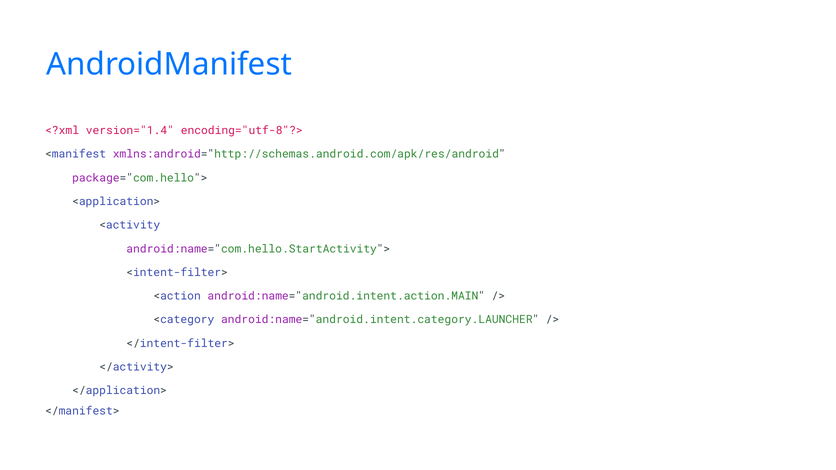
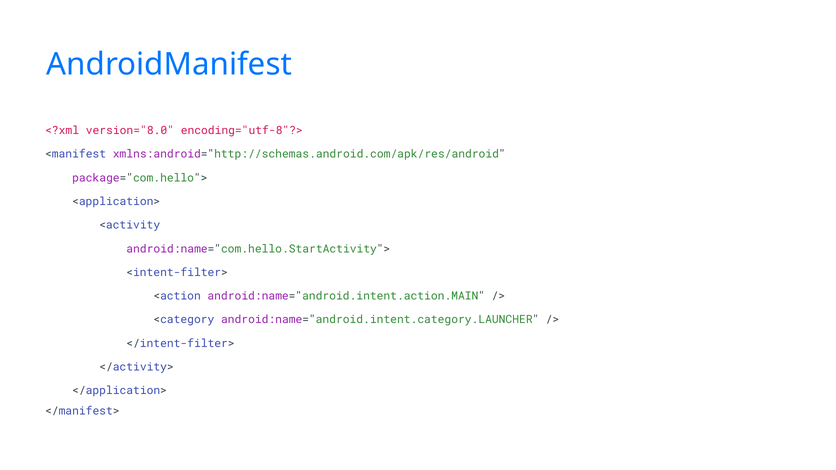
version="1.4: version="1.4 -> version="8.0 (130, 131)
